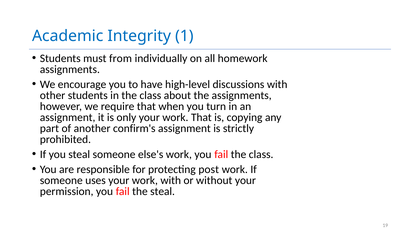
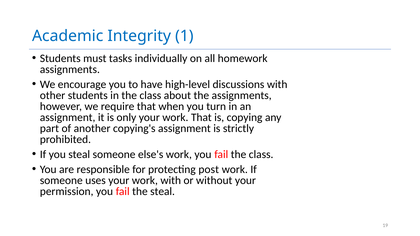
from: from -> tasks (121, 58)
confirm's: confirm's -> copying's (134, 129)
